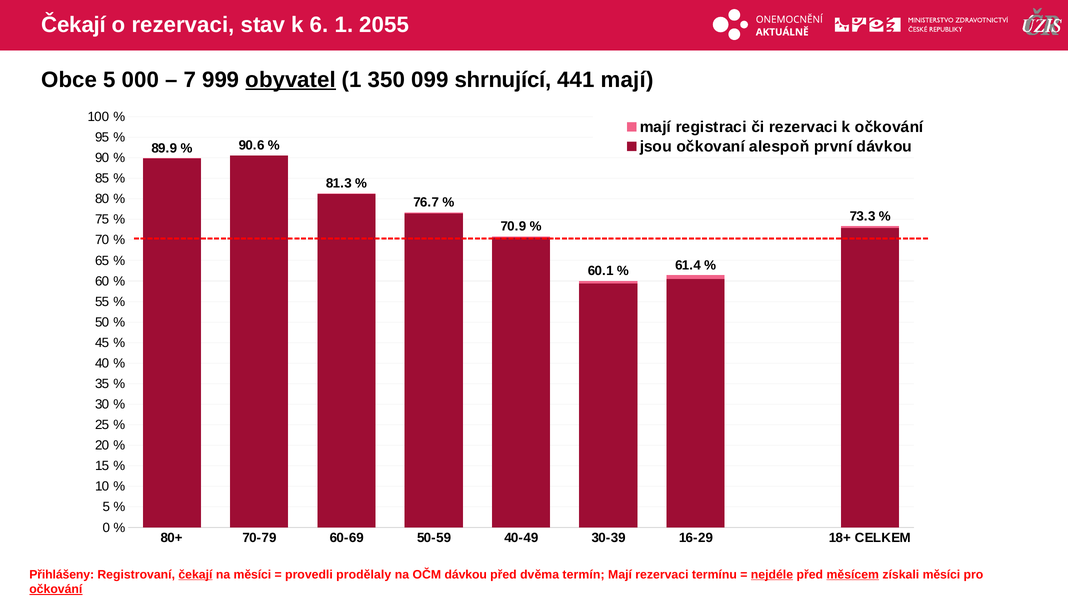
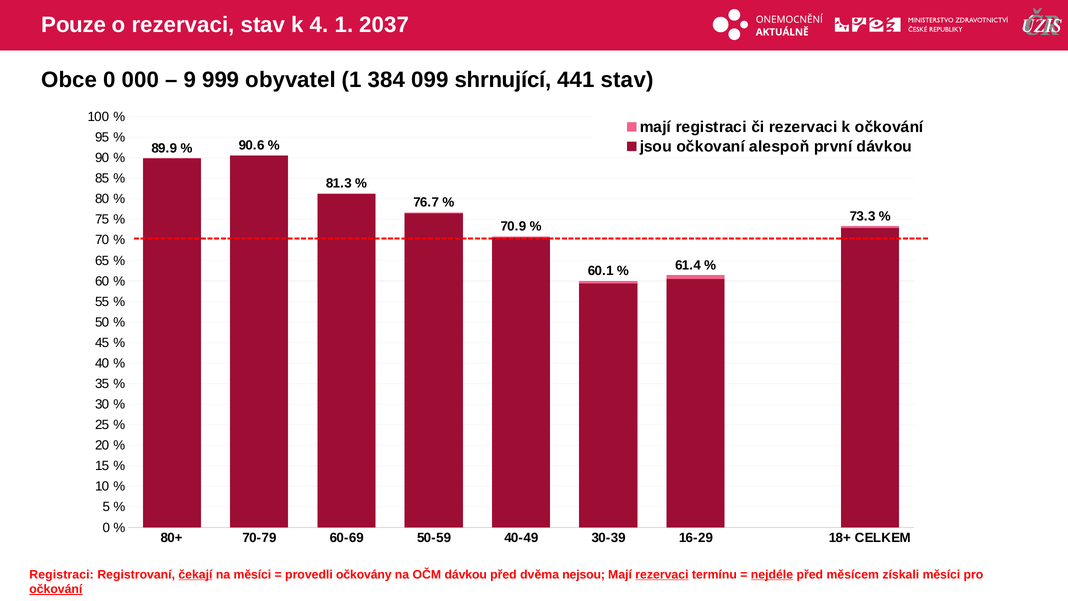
Čekají: Čekají -> Pouze (74, 25)
6: 6 -> 4 (319, 25)
2055: 2055 -> 2037 (384, 25)
Obce 5: 5 -> 0 (109, 80)
7: 7 -> 9 (190, 80)
obyvatel underline: present -> none (291, 80)
350: 350 -> 384 (387, 80)
441 mají: mají -> stav (627, 80)
Přihlášeny: Přihlášeny -> Registraci (62, 574)
prodělaly: prodělaly -> očkovány (364, 574)
termín: termín -> nejsou (584, 574)
rezervaci underline: none -> present (662, 574)
měsícem underline: present -> none (853, 574)
